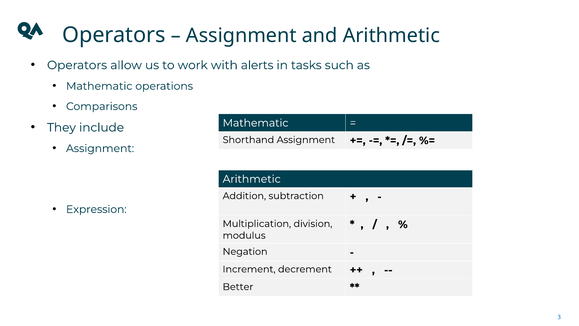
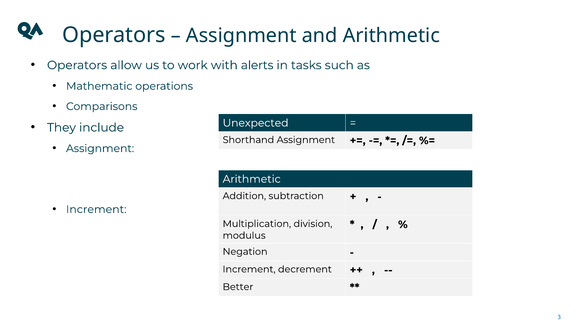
Mathematic: Mathematic -> Unexpected (256, 123)
Expression: Expression -> Increment (96, 209)
